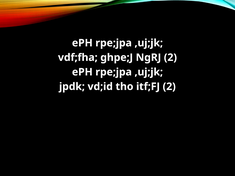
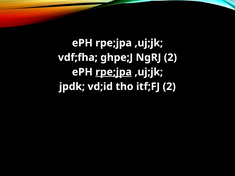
rpe;jpa underline: none -> present (114, 72)
